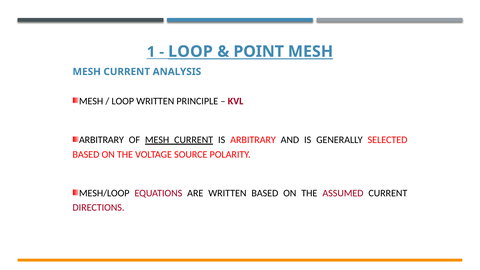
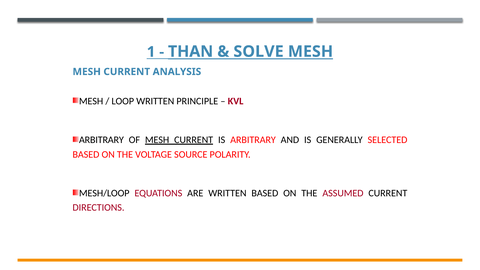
LOOP: LOOP -> THAN (191, 52)
POINT: POINT -> SOLVE (259, 52)
